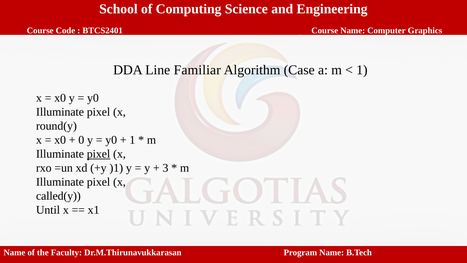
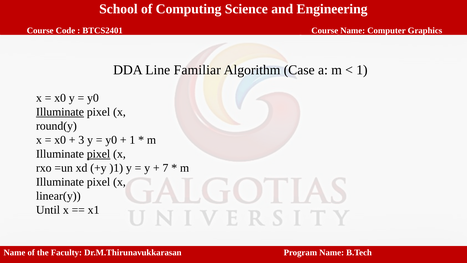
Illuminate underline: none -> present (60, 112)
0: 0 -> 3 (81, 140)
3: 3 -> 7 (165, 168)
called(y: called(y -> linear(y (58, 196)
